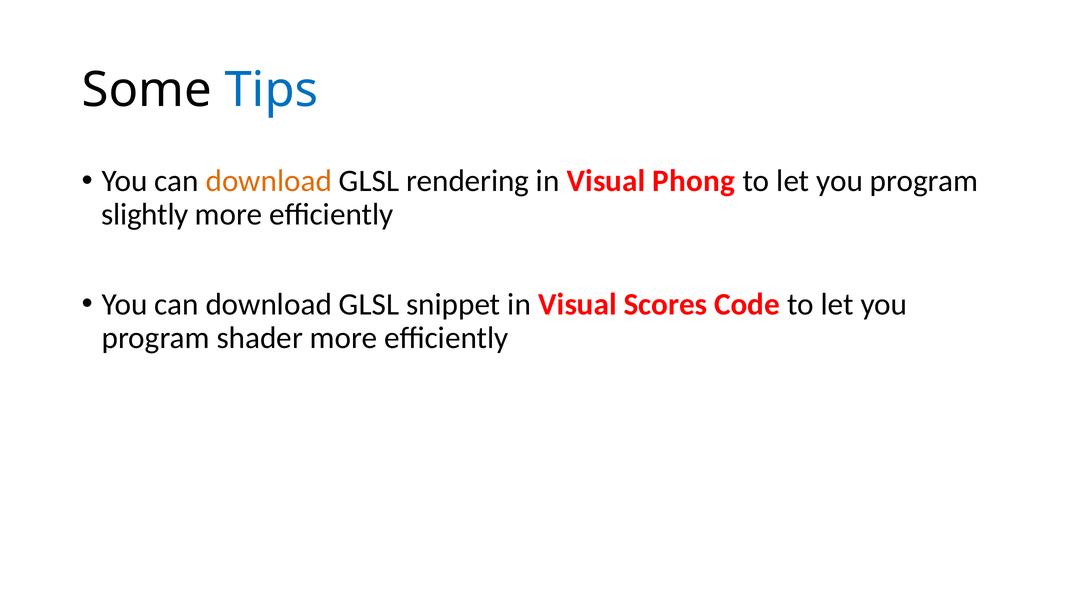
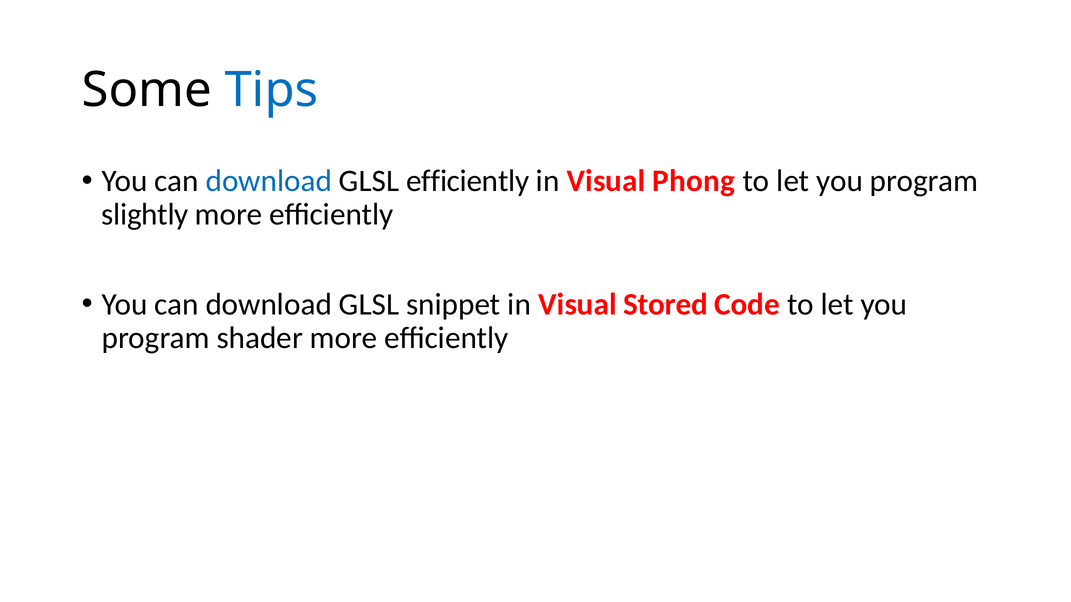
download colour: orange -> blue (269, 181)
GLSL rendering: rendering -> efficiently (468, 181)
Scores: Scores -> Stored (666, 305)
